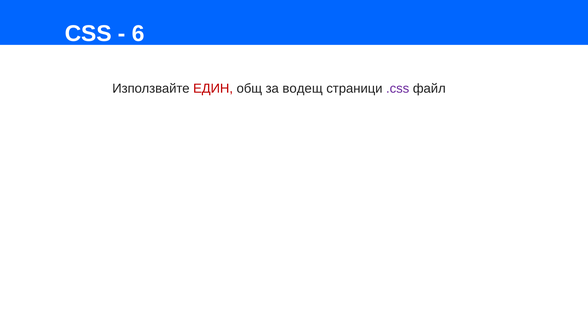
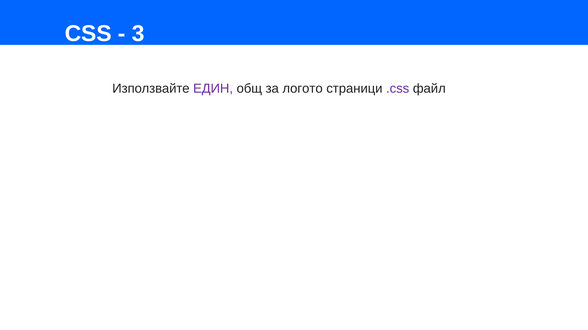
6: 6 -> 3 (138, 34)
ЕДИН colour: red -> purple (213, 89)
водещ: водещ -> логото (303, 89)
